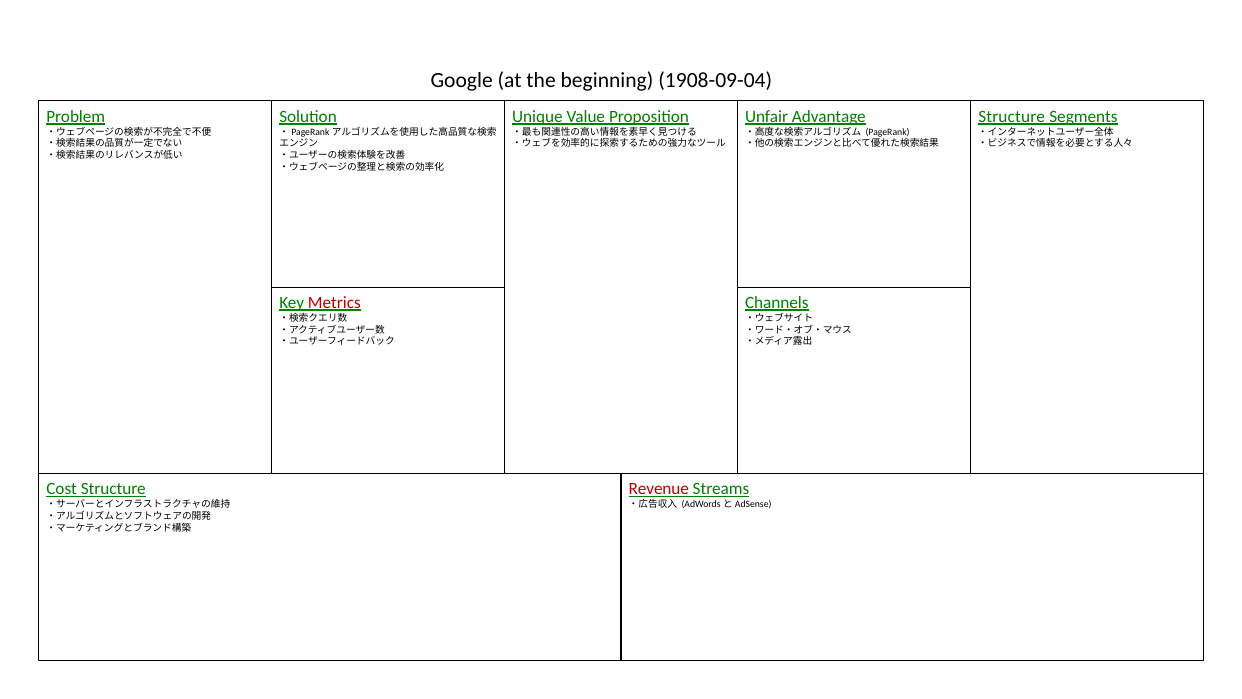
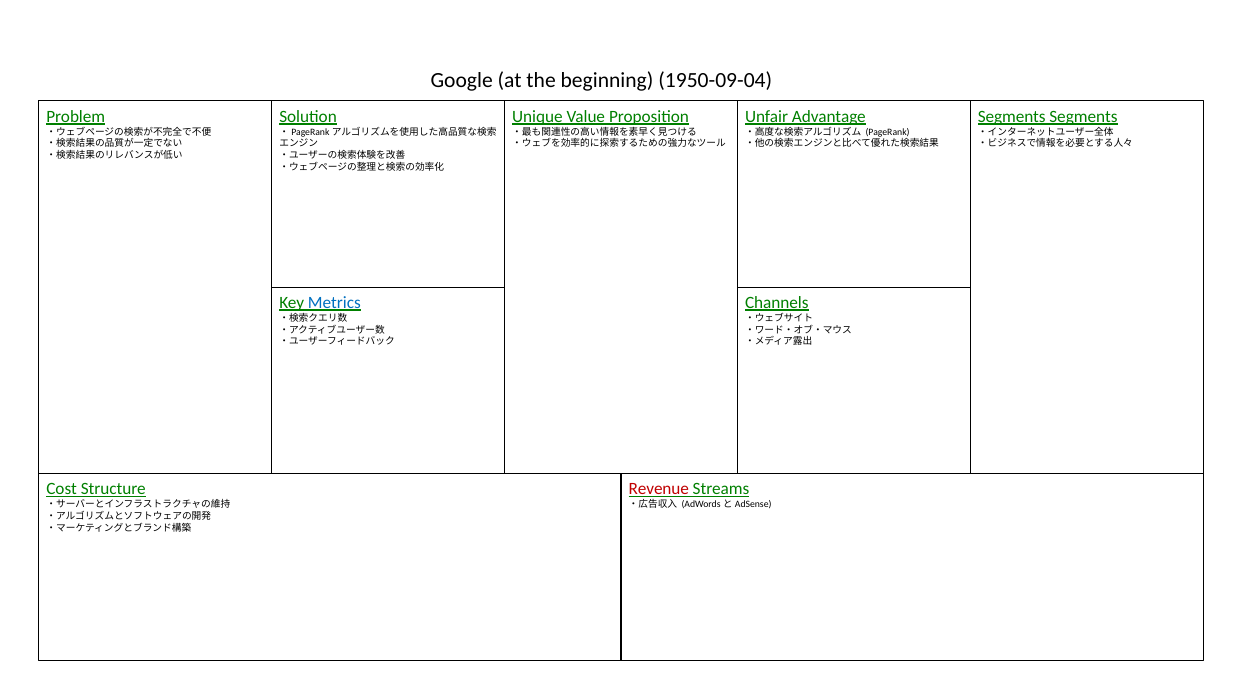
1908-09-04: 1908-09-04 -> 1950-09-04 (715, 80)
Structure: Structure -> Segments (1012, 116)
Metrics colour: red -> blue (334, 303)
